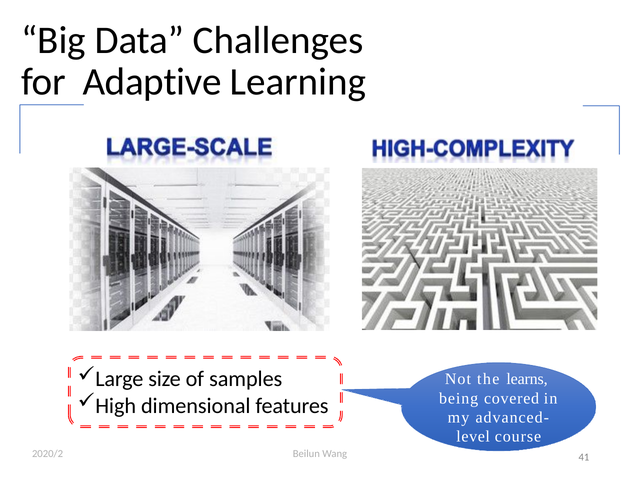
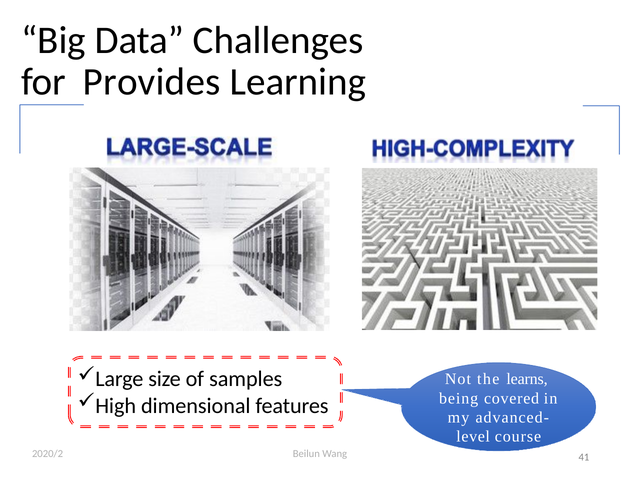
Adaptive: Adaptive -> Provides (152, 82)
